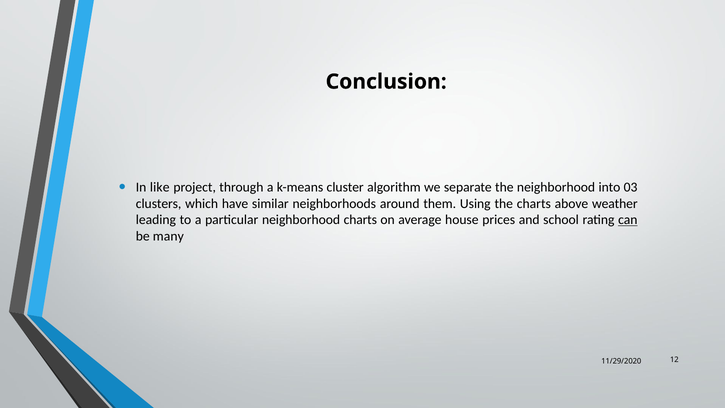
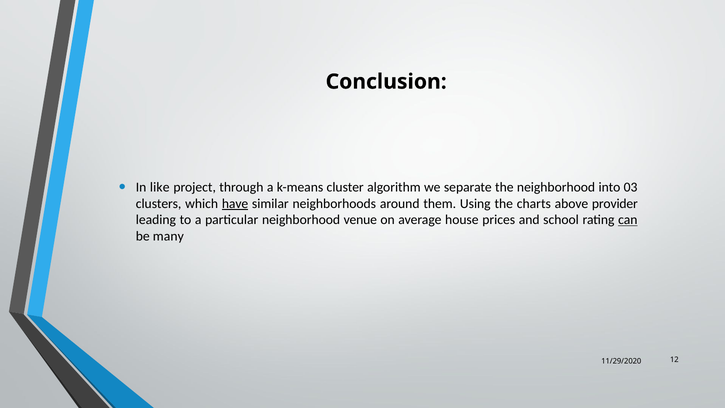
have underline: none -> present (235, 203)
weather: weather -> provider (615, 203)
neighborhood charts: charts -> venue (360, 220)
